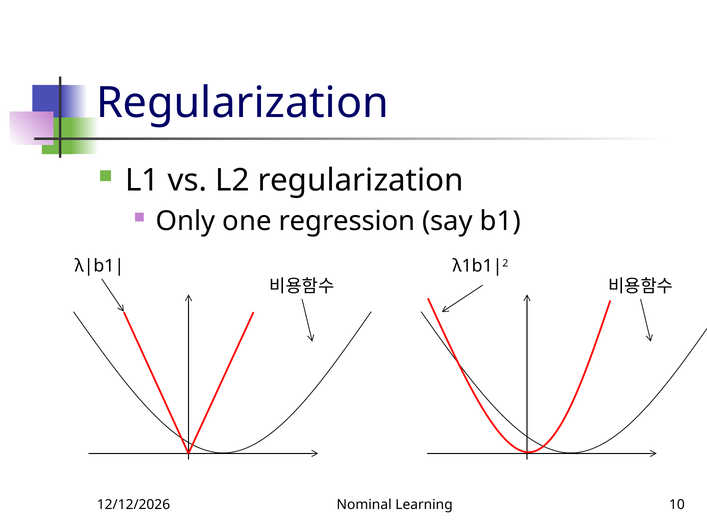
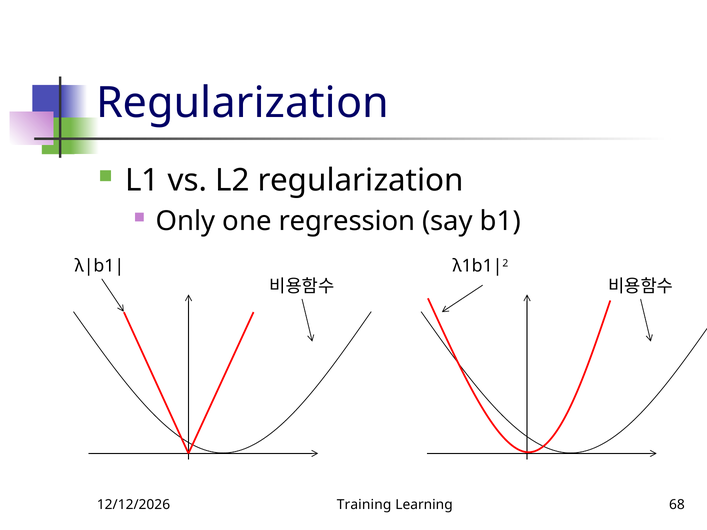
Nominal: Nominal -> Training (364, 505)
10: 10 -> 68 (677, 505)
